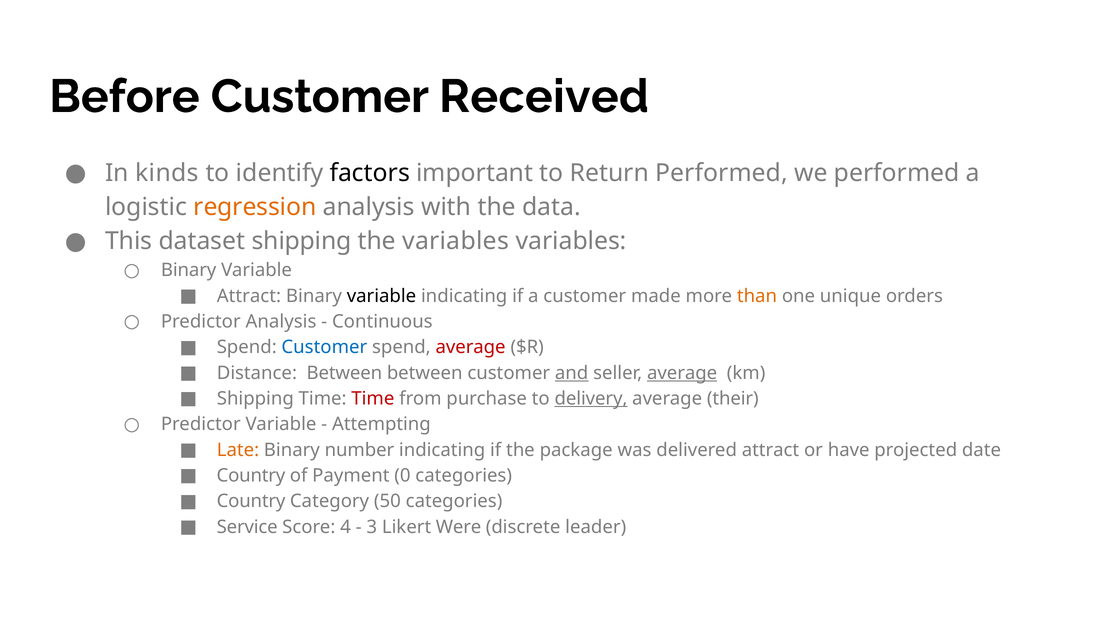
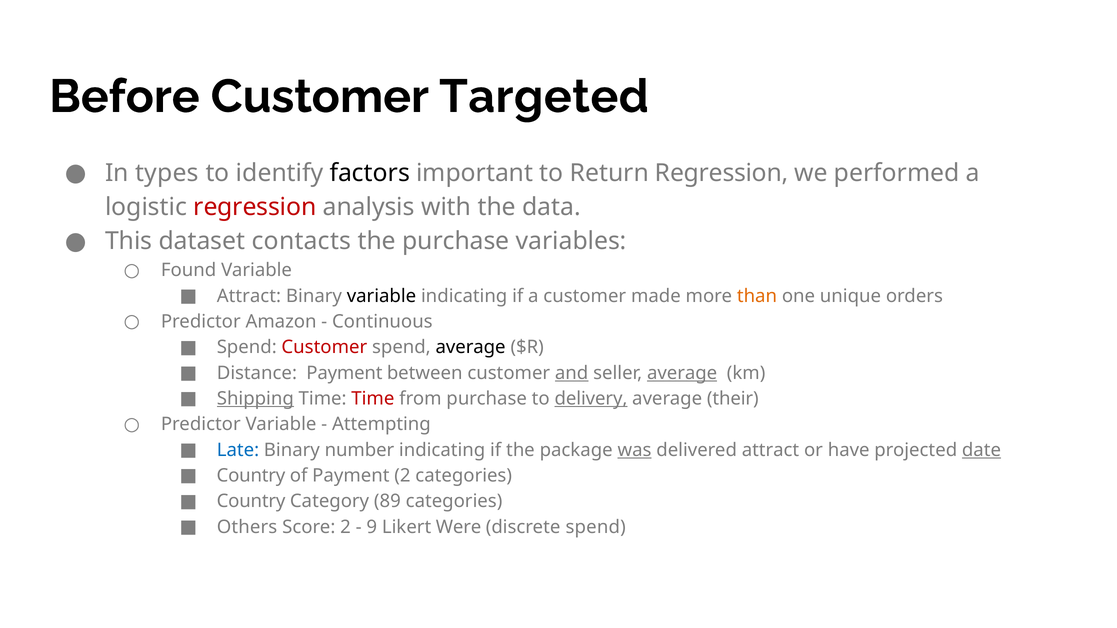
Received: Received -> Targeted (544, 97)
kinds: kinds -> types (167, 173)
Return Performed: Performed -> Regression (722, 173)
regression colour: orange -> red (255, 207)
dataset shipping: shipping -> contacts (301, 241)
the variables: variables -> purchase (456, 241)
Binary: Binary -> Found (189, 270)
Predictor Analysis: Analysis -> Amazon (281, 322)
Customer colour: blue -> red (324, 347)
average colour: red -> black (471, 347)
Distance Between: Between -> Payment (344, 373)
Shipping underline: none -> present (255, 399)
Late colour: orange -> blue (238, 450)
was underline: none -> present (635, 450)
date underline: none -> present (981, 450)
Payment 0: 0 -> 2 (402, 476)
50: 50 -> 89 (387, 502)
Service: Service -> Others (247, 527)
Score 4: 4 -> 2 (346, 527)
3: 3 -> 9 (372, 527)
discrete leader: leader -> spend (596, 527)
